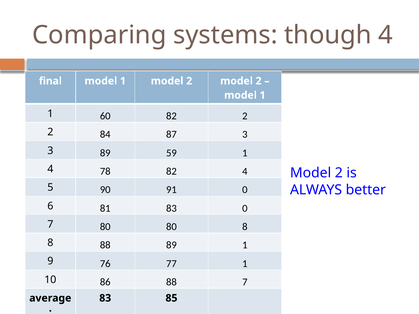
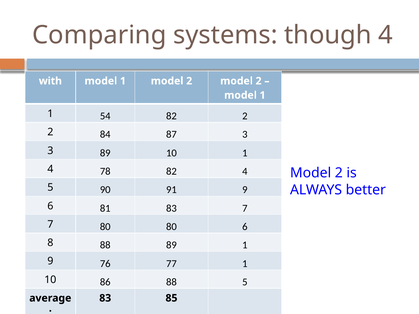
final: final -> with (50, 81)
60: 60 -> 54 (105, 116)
89 59: 59 -> 10 (171, 153)
91 0: 0 -> 9 (245, 190)
83 0: 0 -> 7 (245, 208)
80 8: 8 -> 6 (245, 227)
88 7: 7 -> 5 (245, 282)
